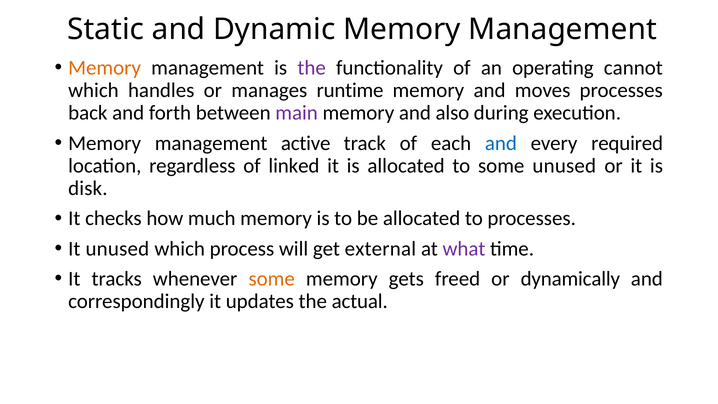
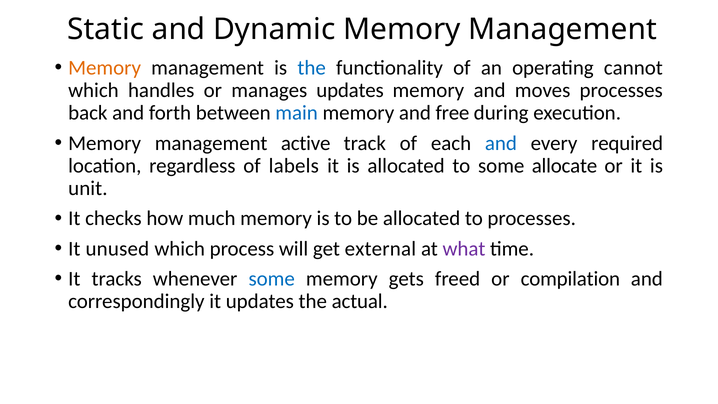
the colour: purple -> blue (312, 68)
manages runtime: runtime -> updates (350, 90)
main colour: purple -> blue (297, 113)
also: also -> free (452, 113)
linked: linked -> labels (294, 166)
some unused: unused -> allocate (565, 166)
disk: disk -> unit (88, 188)
some colour: orange -> blue (272, 279)
dynamically: dynamically -> compilation (570, 279)
